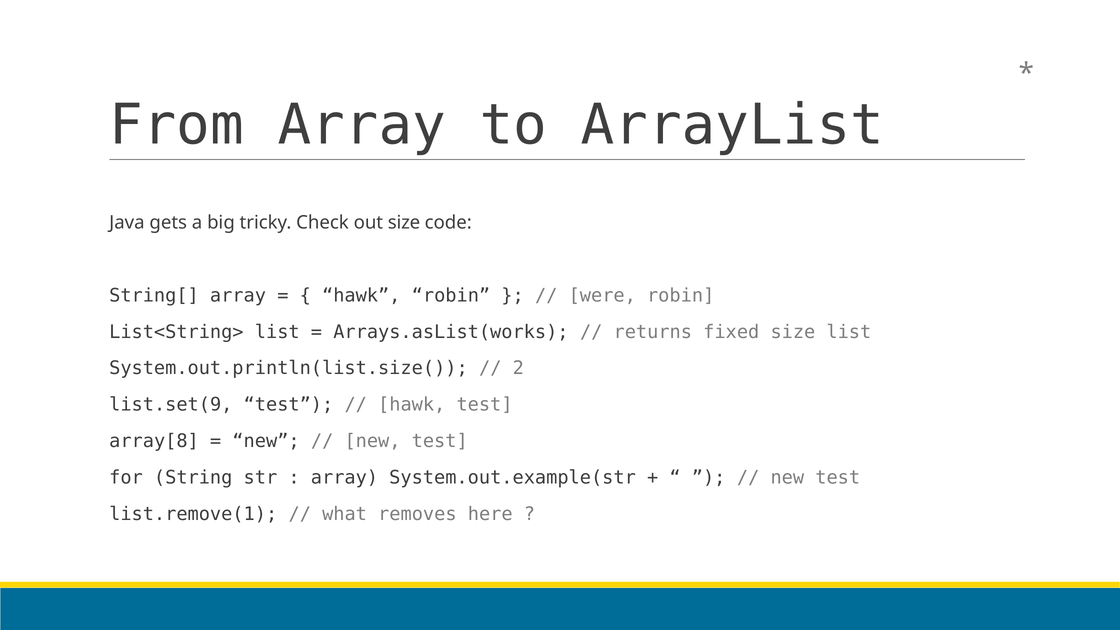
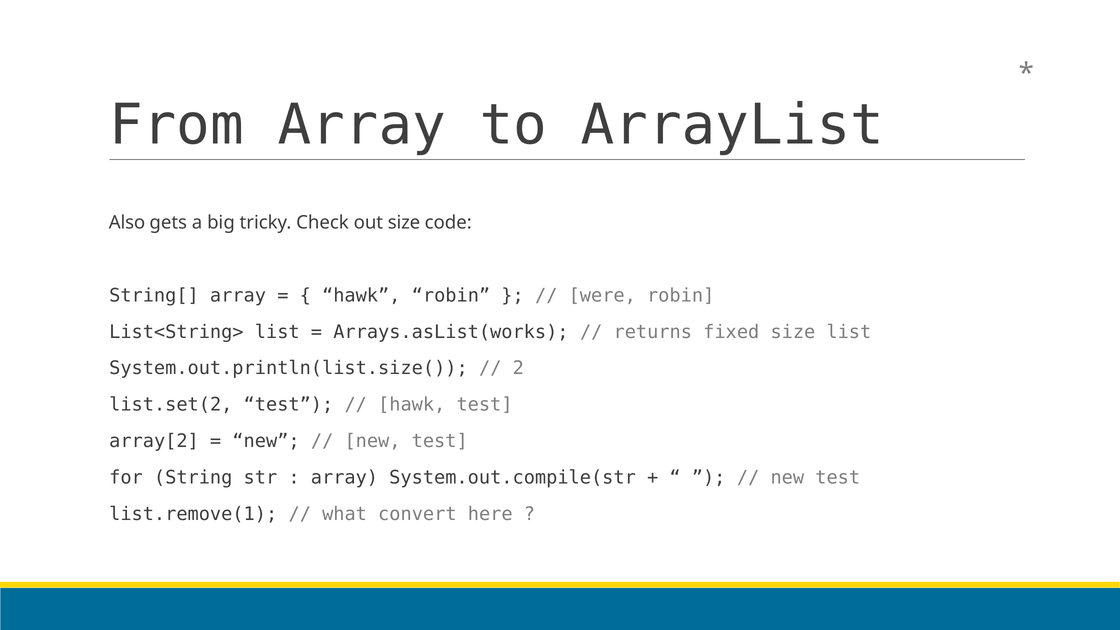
Java: Java -> Also (127, 222)
list.set(9: list.set(9 -> list.set(2 (171, 405)
array[8: array[8 -> array[2 (154, 441)
System.out.example(str: System.out.example(str -> System.out.compile(str (513, 478)
removes: removes -> convert (417, 514)
